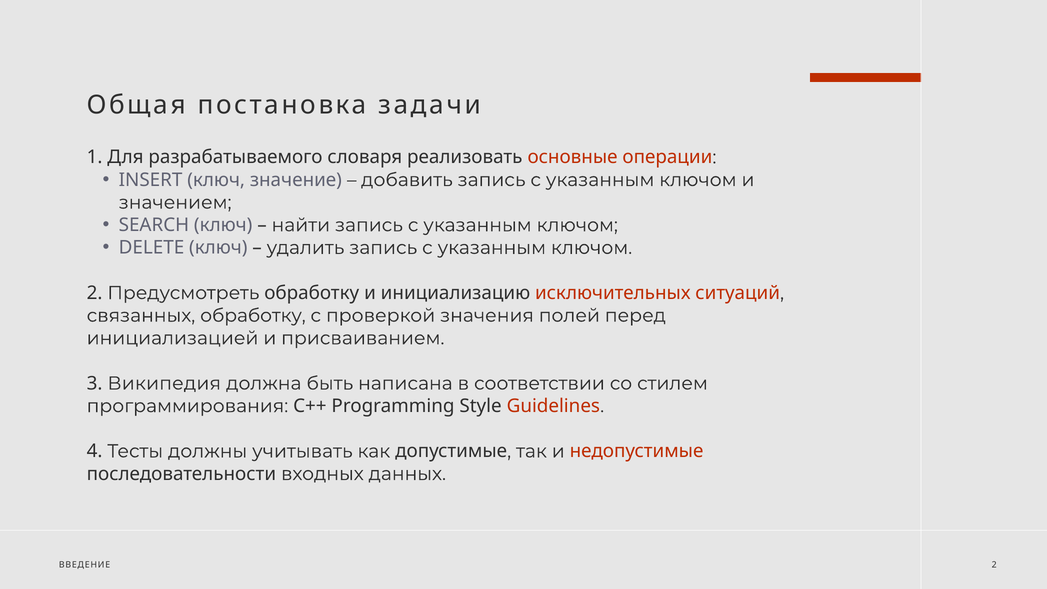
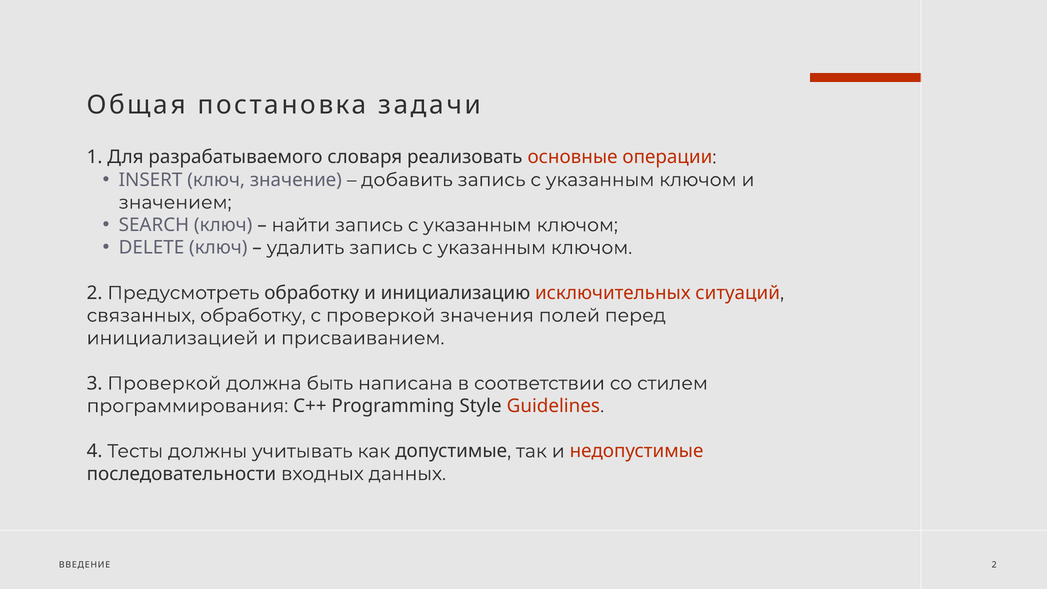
3 Википедия: Википедия -> Проверкой (164, 383)
